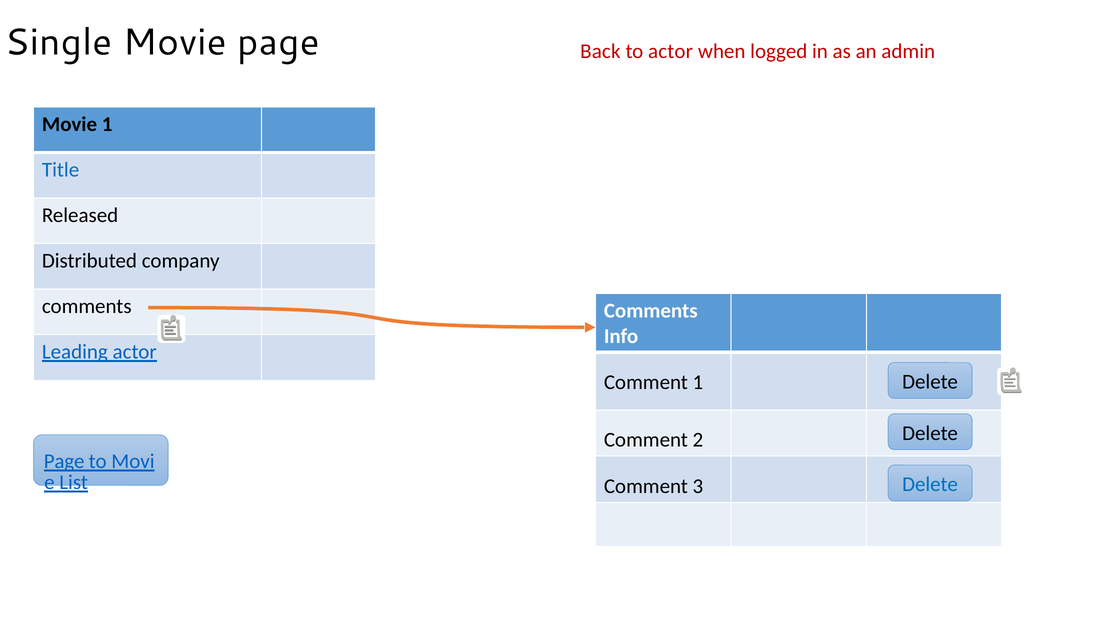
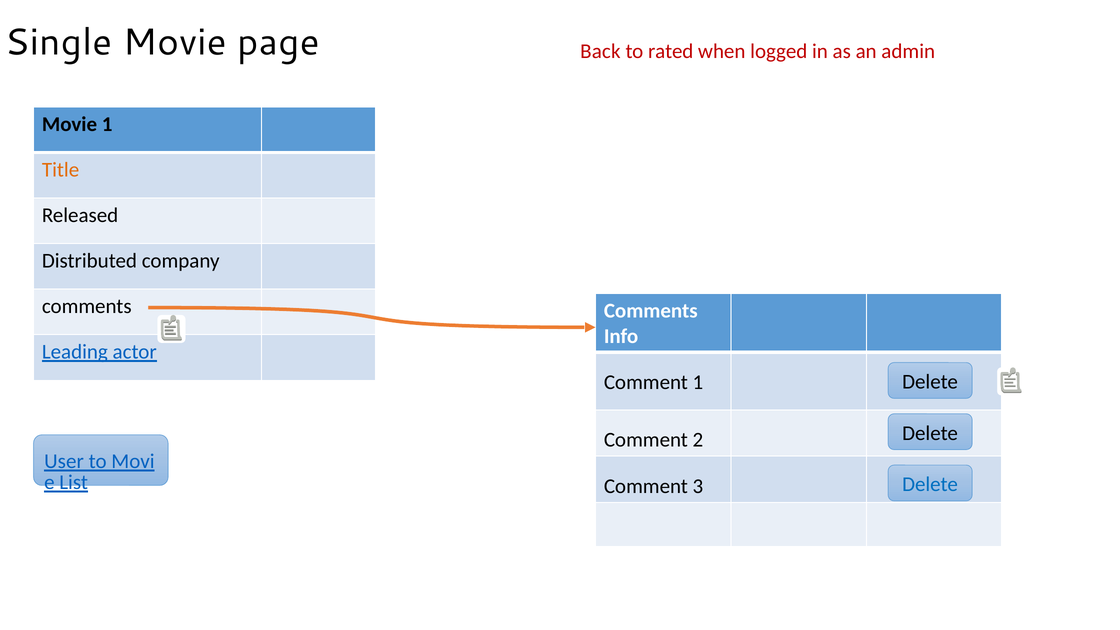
to actor: actor -> rated (671, 51)
Title colour: blue -> orange (61, 170)
Page: Page -> User (64, 461)
